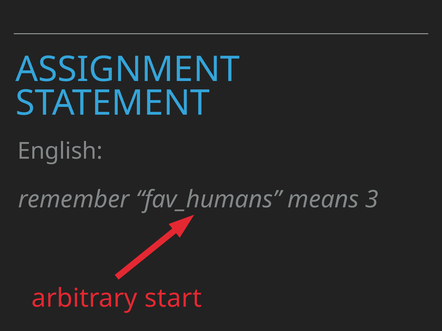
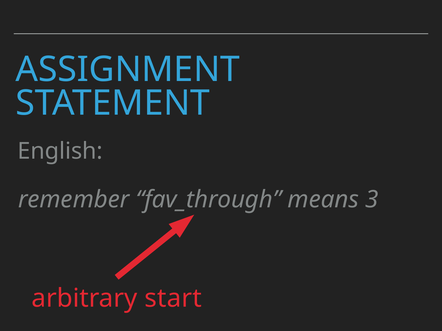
fav_humans: fav_humans -> fav_through (209, 200)
